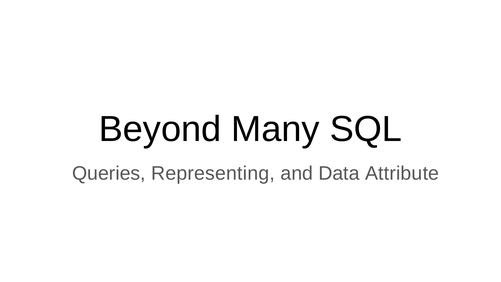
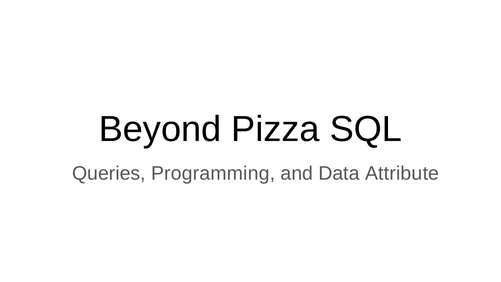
Many: Many -> Pizza (276, 129)
Representing: Representing -> Programming (213, 173)
